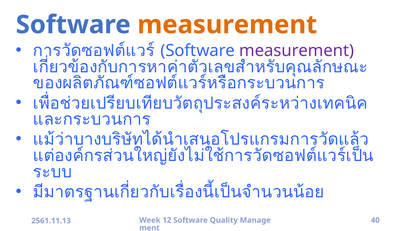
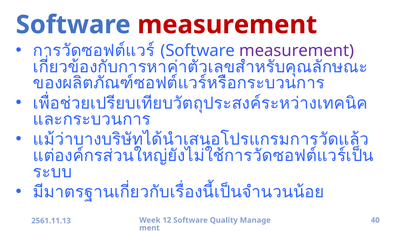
measurement colour: orange -> red (227, 25)
